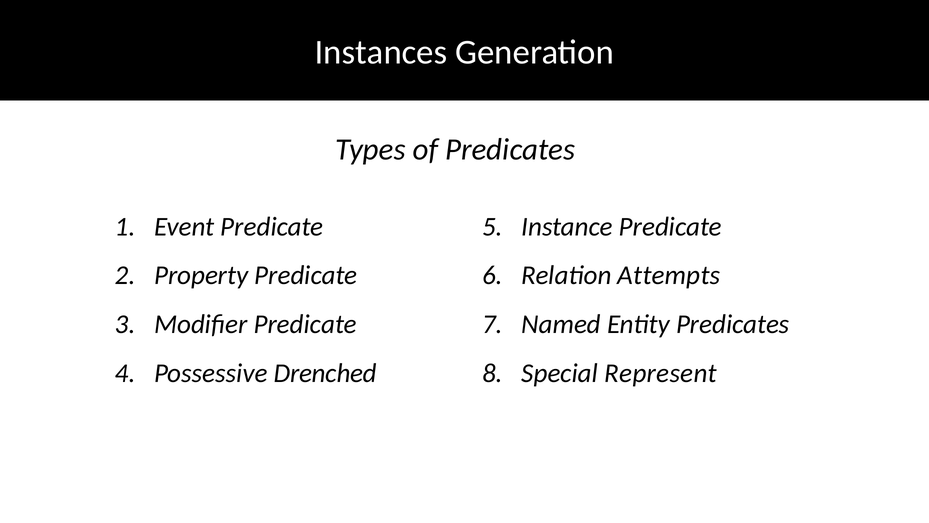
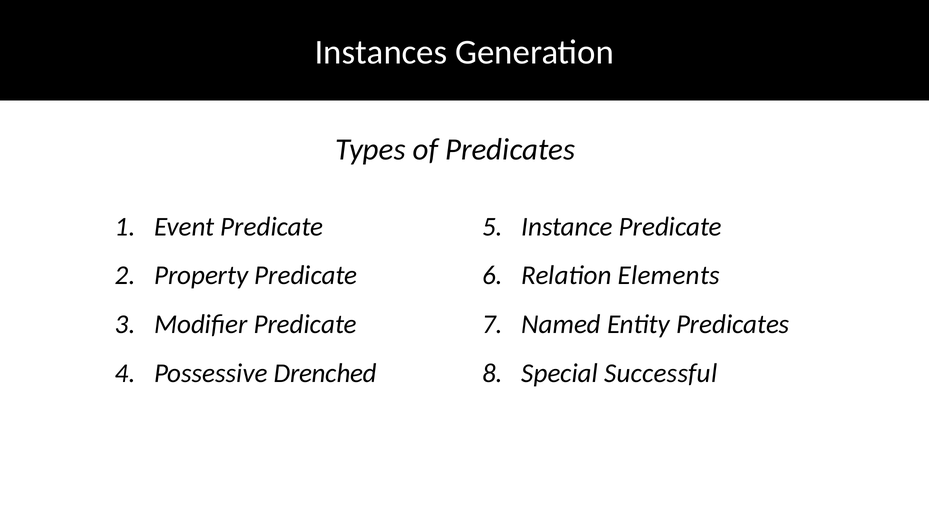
Attempts: Attempts -> Elements (669, 275)
Represent: Represent -> Successful (661, 373)
